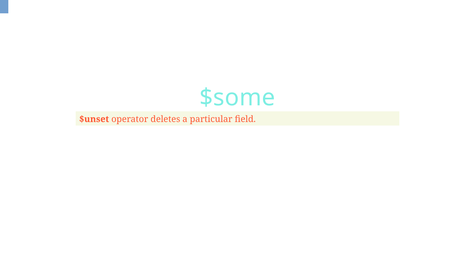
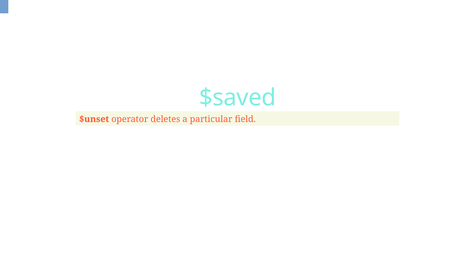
$some: $some -> $saved (238, 98)
